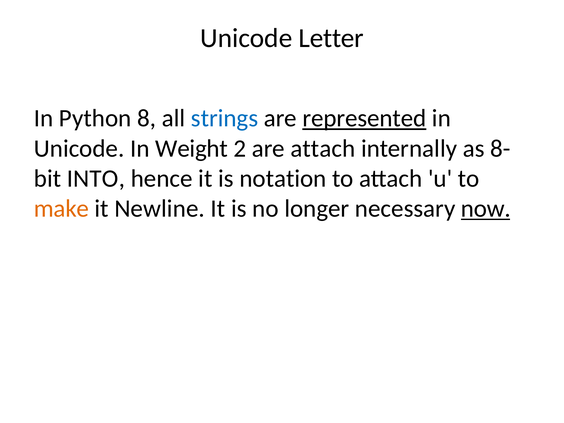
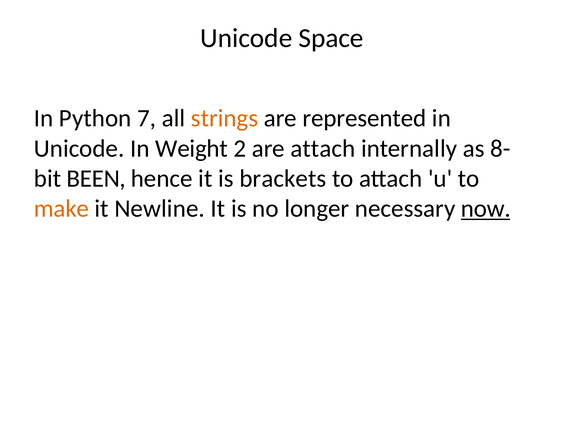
Letter: Letter -> Space (331, 38)
8: 8 -> 7 (147, 118)
strings colour: blue -> orange (225, 118)
represented underline: present -> none (364, 118)
INTO: INTO -> BEEN (96, 178)
notation: notation -> brackets (283, 178)
